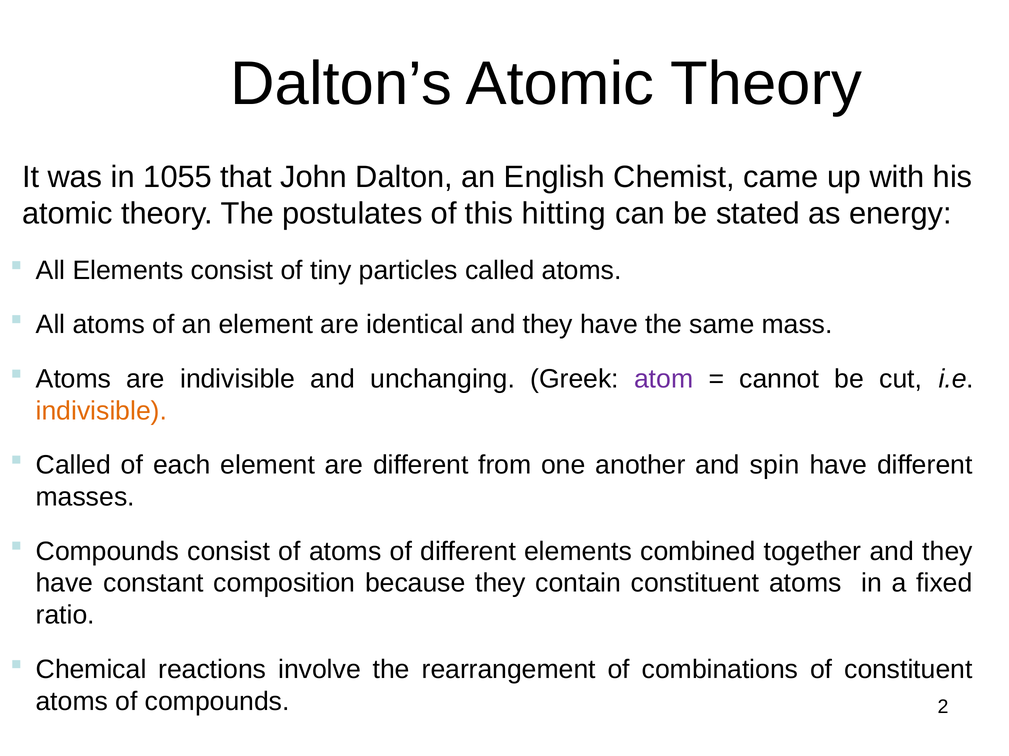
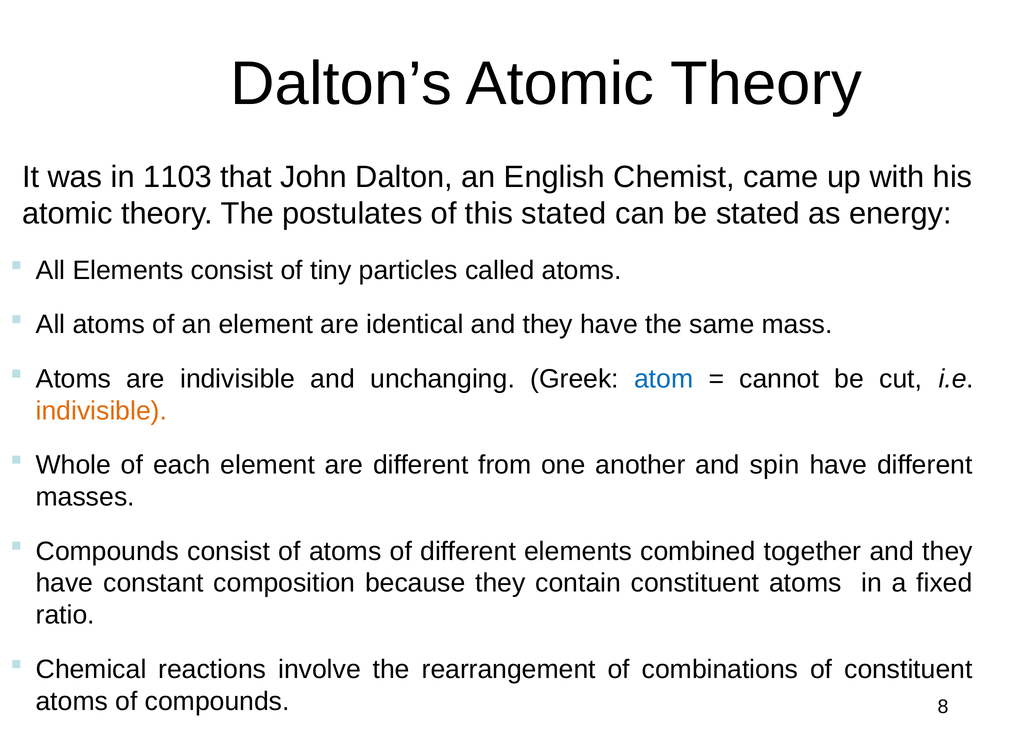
1055: 1055 -> 1103 (178, 177)
this hitting: hitting -> stated (564, 214)
atom colour: purple -> blue (664, 379)
Called: Called -> Whole (73, 466)
2: 2 -> 8 (943, 707)
